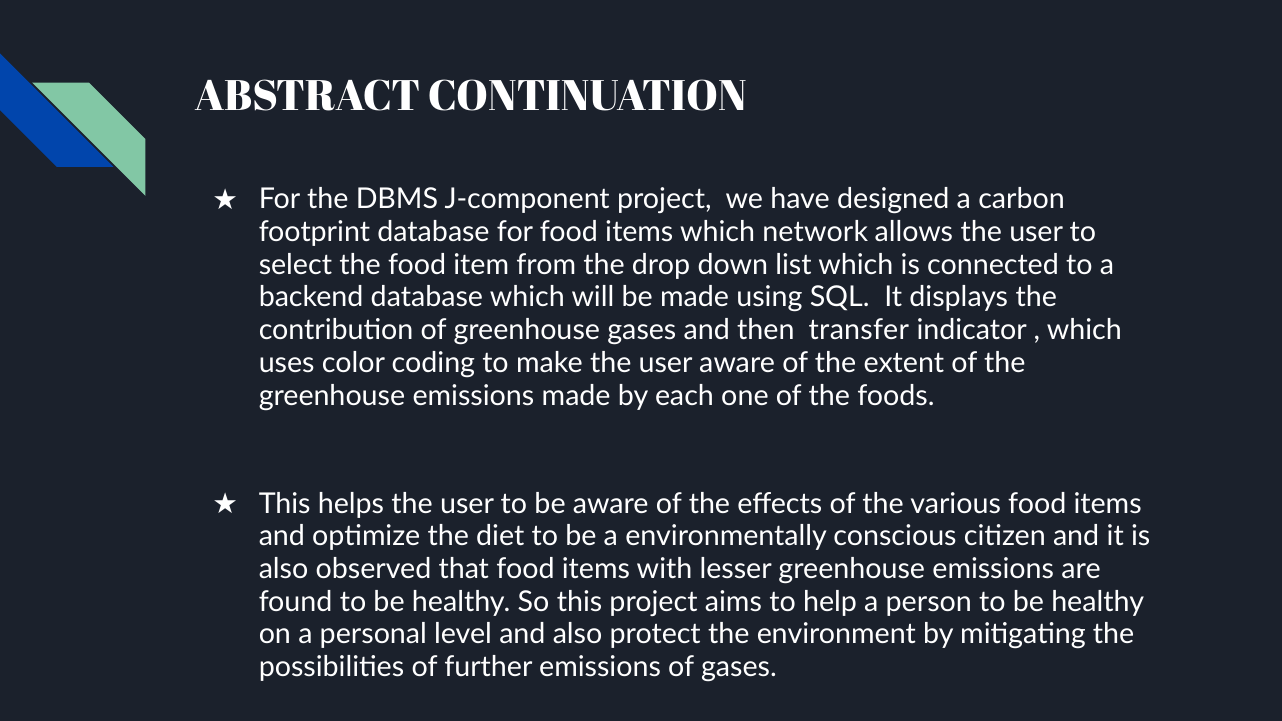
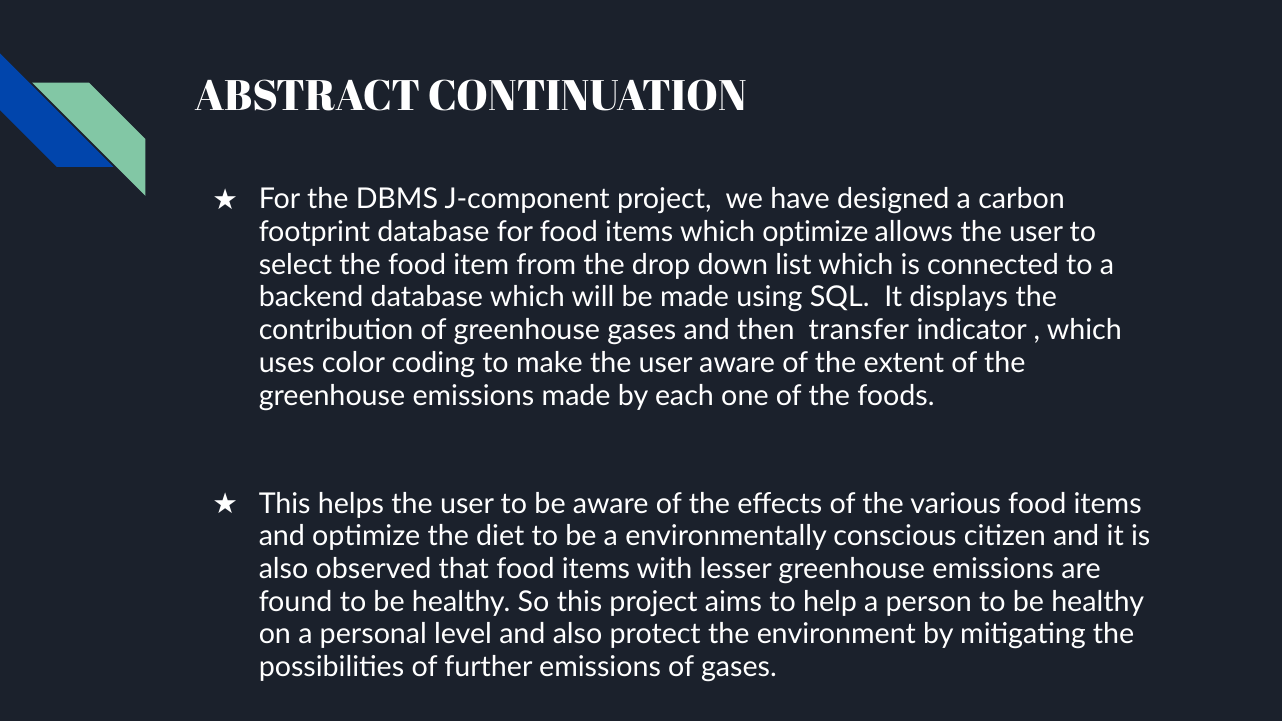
which network: network -> optimize (815, 232)
